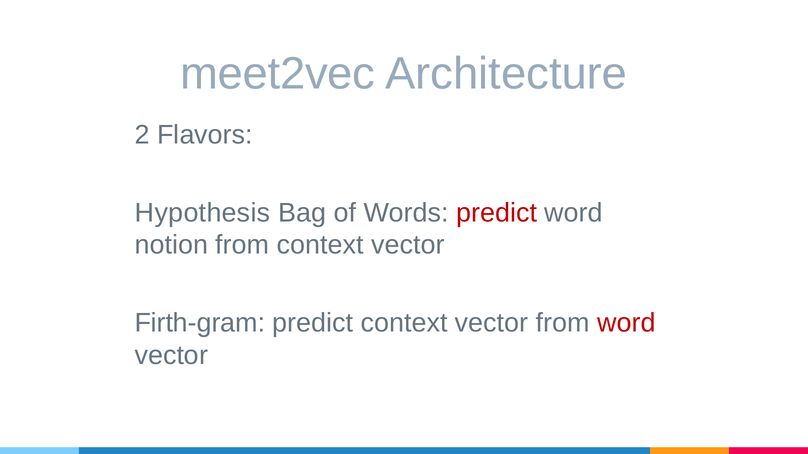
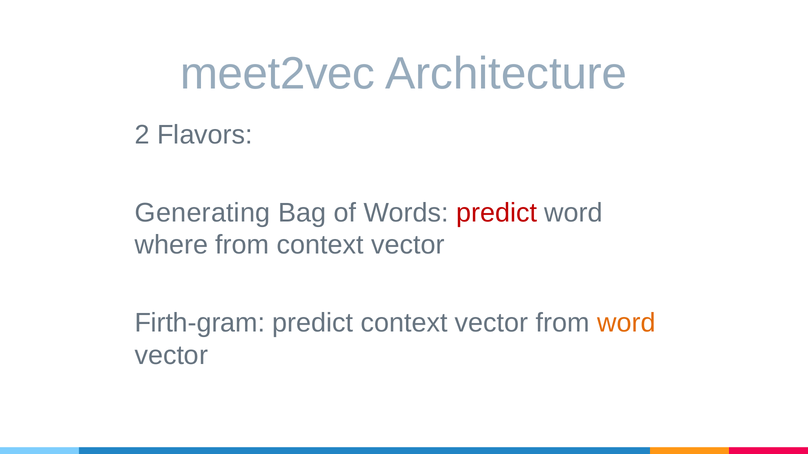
Hypothesis: Hypothesis -> Generating (203, 213)
notion: notion -> where (171, 245)
word colour: red -> orange (626, 323)
